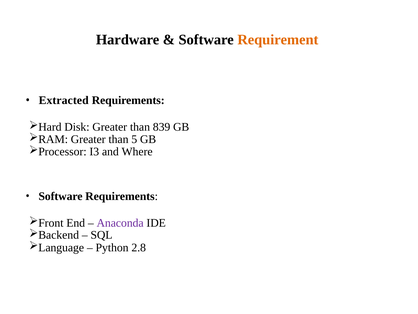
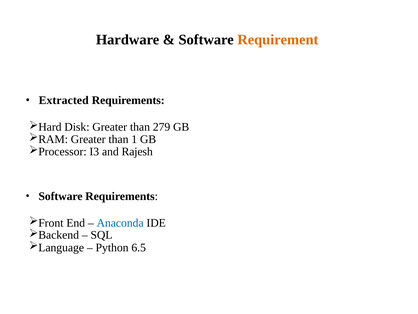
839: 839 -> 279 (162, 127)
5: 5 -> 1 (134, 139)
Where: Where -> Rajesh (137, 152)
Anaconda colour: purple -> blue (120, 222)
2.8: 2.8 -> 6.5 (139, 247)
